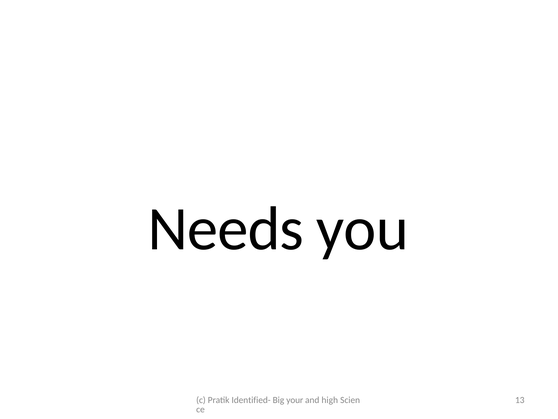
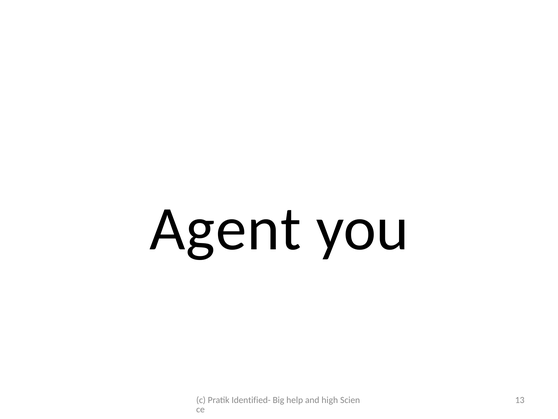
Needs: Needs -> Agent (225, 229)
your: your -> help (295, 400)
